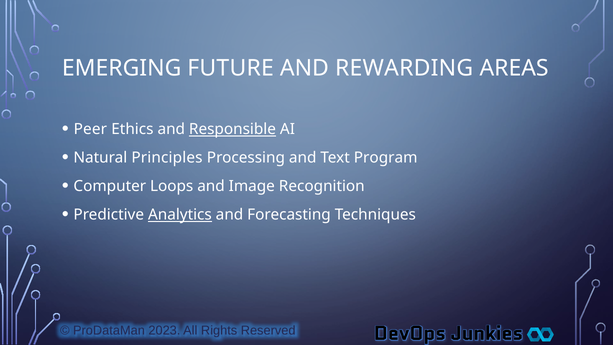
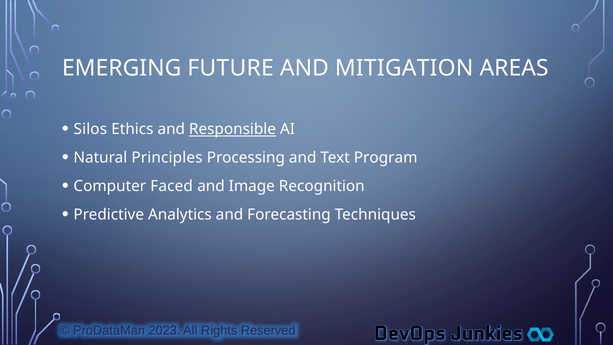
REWARDING: REWARDING -> MITIGATION (404, 68)
Peer: Peer -> Silos (90, 129)
Loops: Loops -> Faced (172, 186)
Analytics underline: present -> none (180, 215)
